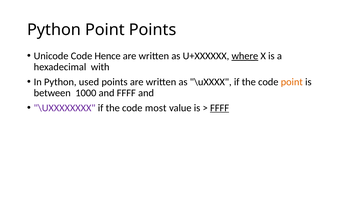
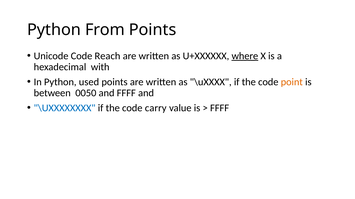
Python Point: Point -> From (105, 30)
Hence: Hence -> Reach (107, 56)
1000: 1000 -> 0050 (86, 93)
\UXXXXXXXX colour: purple -> blue (65, 108)
most: most -> carry (156, 108)
FFFF underline: present -> none (220, 108)
